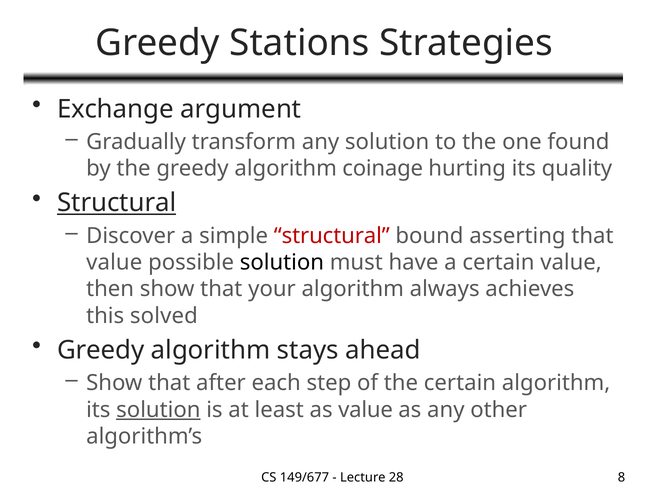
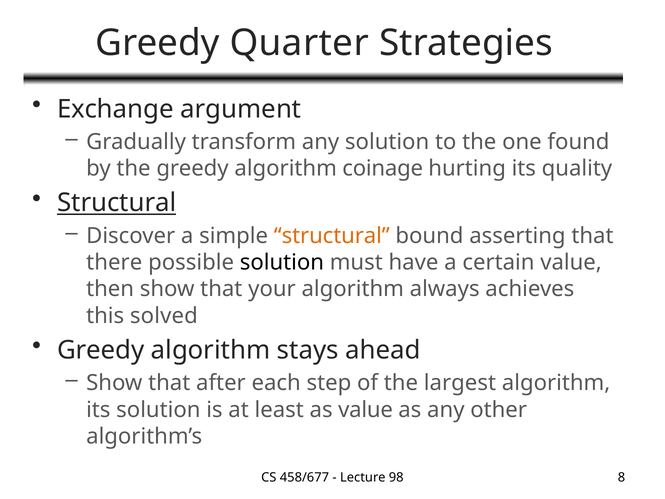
Stations: Stations -> Quarter (299, 43)
structural colour: red -> orange (332, 236)
value: value -> there (114, 262)
the certain: certain -> largest (460, 383)
solution underline: present -> none (158, 409)
149/677: 149/677 -> 458/677 (304, 477)
28: 28 -> 98 (396, 477)
